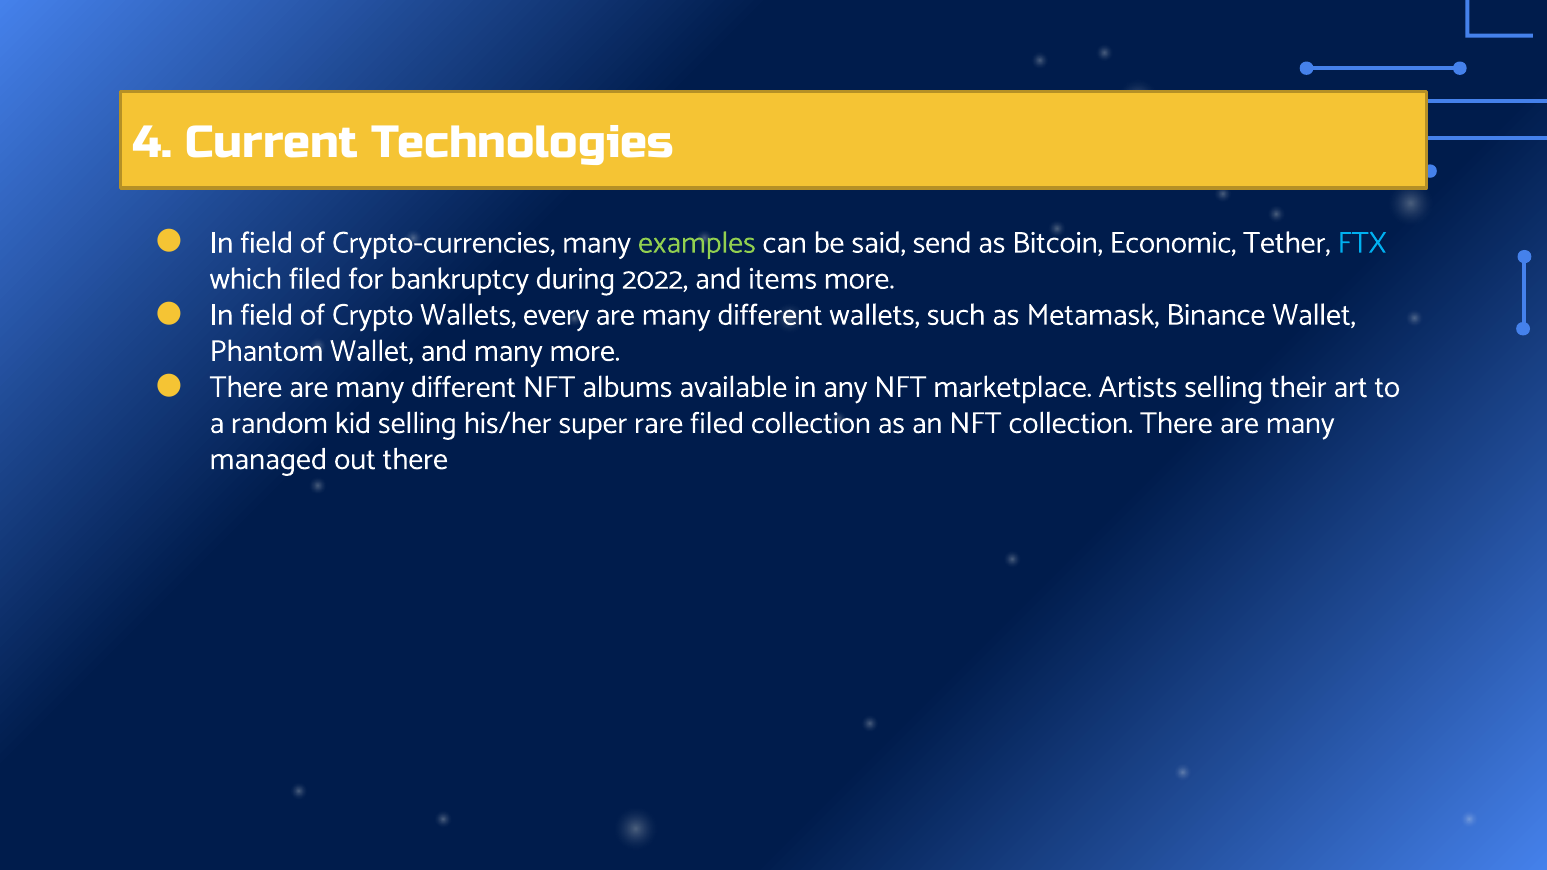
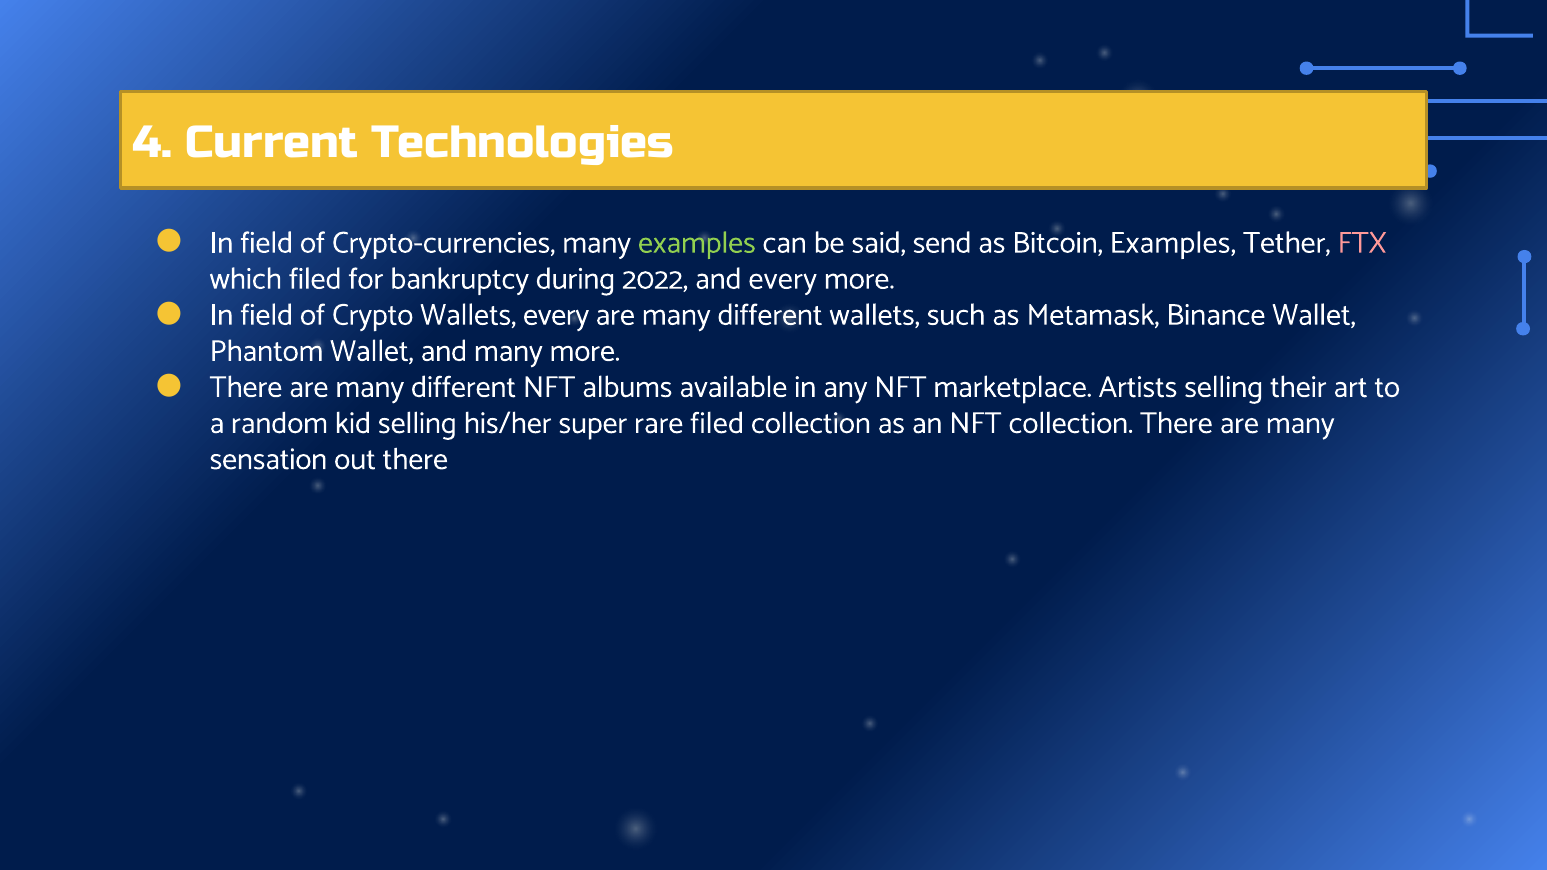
Bitcoin Economic: Economic -> Examples (1173, 243)
FTX colour: light blue -> pink (1362, 243)
and items: items -> every (783, 279)
managed: managed -> sensation (268, 459)
